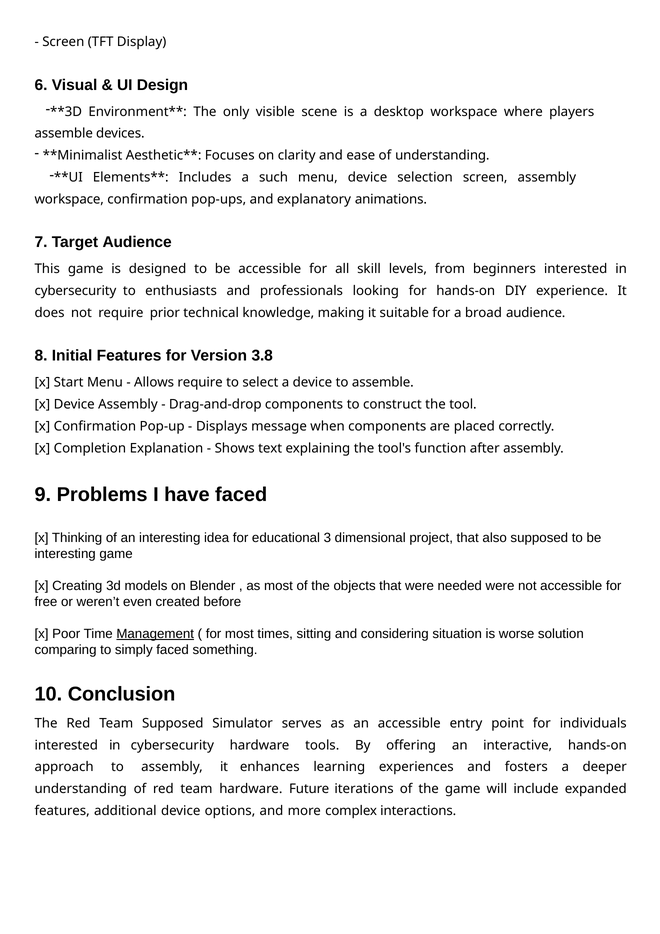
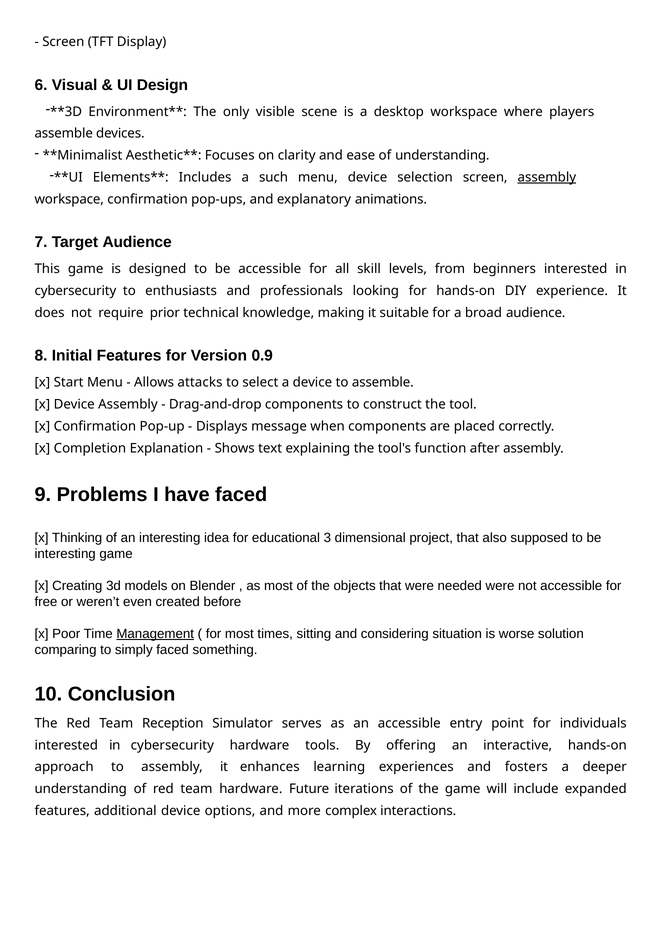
assembly underline: none -> present (547, 177)
3.8: 3.8 -> 0.9 (262, 356)
Allows require: require -> attacks (200, 383)
Team Supposed: Supposed -> Reception (173, 723)
